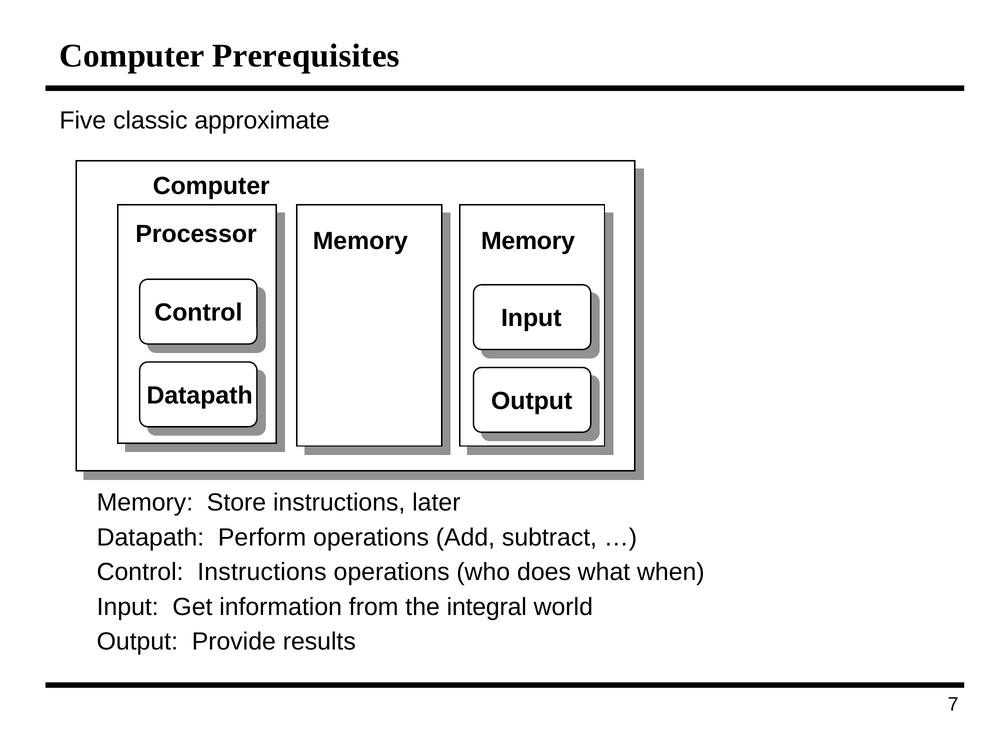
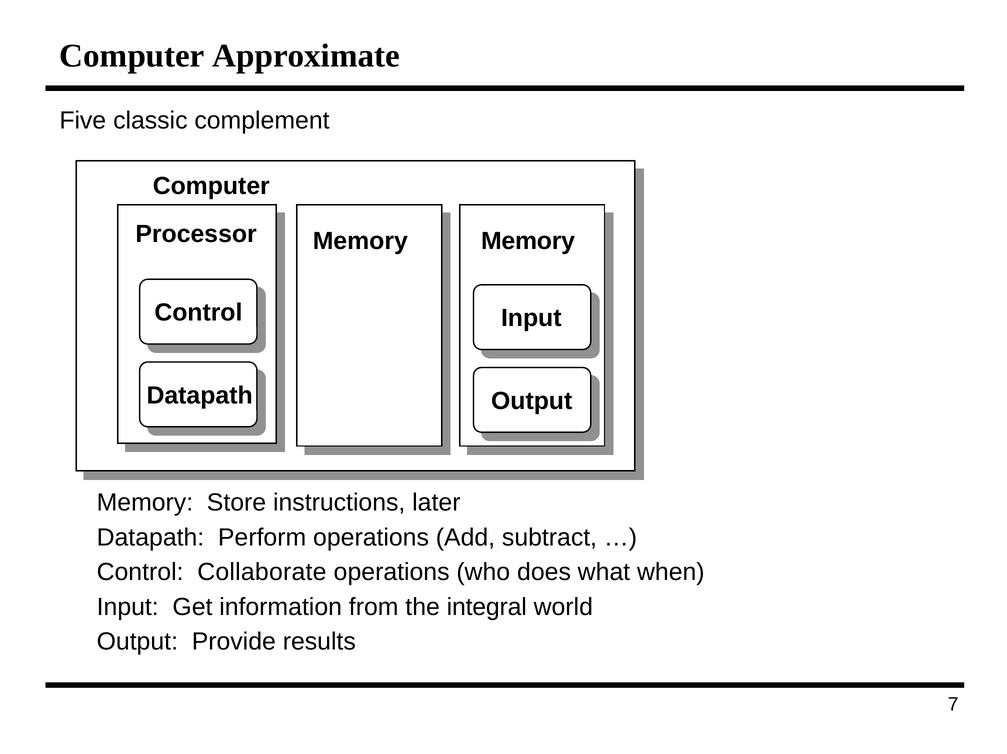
Prerequisites: Prerequisites -> Approximate (306, 56)
approximate: approximate -> complement (262, 121)
Control Instructions: Instructions -> Collaborate (262, 573)
